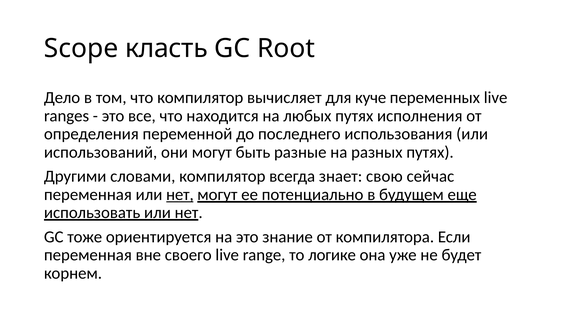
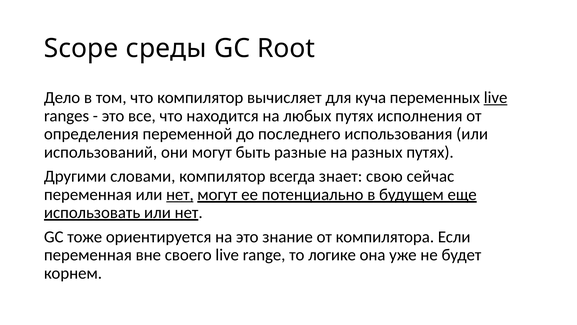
класть: класть -> среды (166, 48)
куче: куче -> куча (371, 98)
live underline: none -> present (496, 98)
